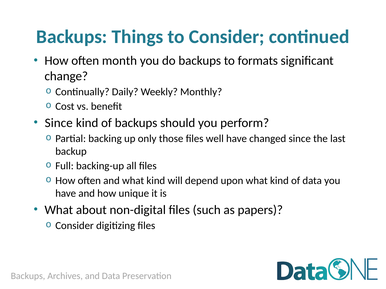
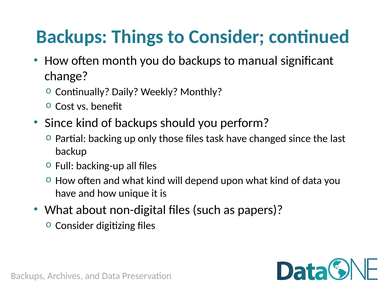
formats: formats -> manual (258, 61)
well: well -> task (215, 139)
